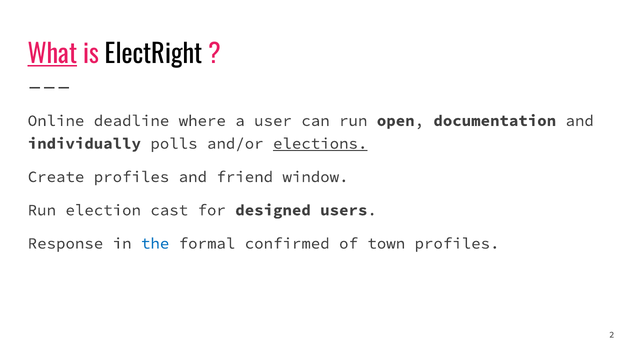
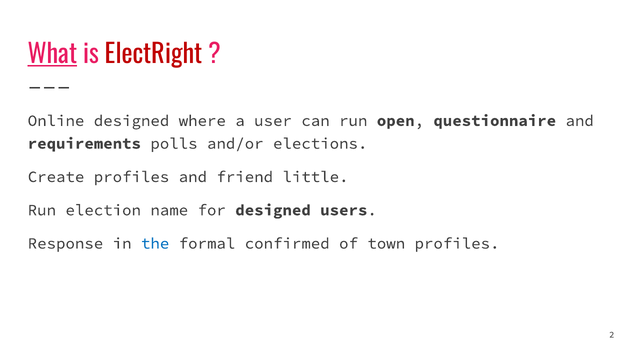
ElectRight colour: black -> red (154, 55)
Online deadline: deadline -> designed (132, 121)
documentation: documentation -> questionnaire (495, 121)
individually: individually -> requirements (84, 143)
elections underline: present -> none (320, 143)
window: window -> little (316, 177)
cast: cast -> name (169, 210)
